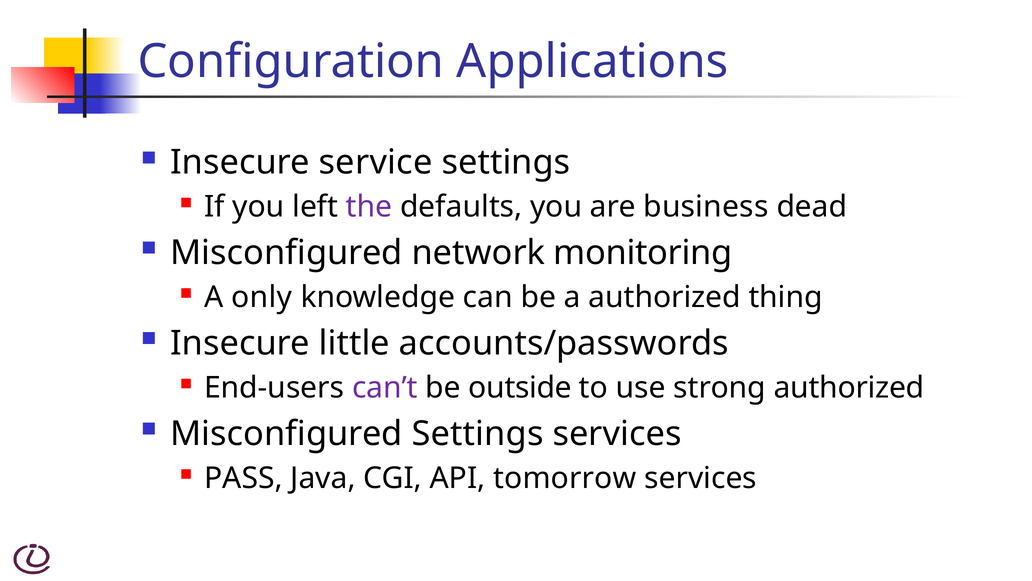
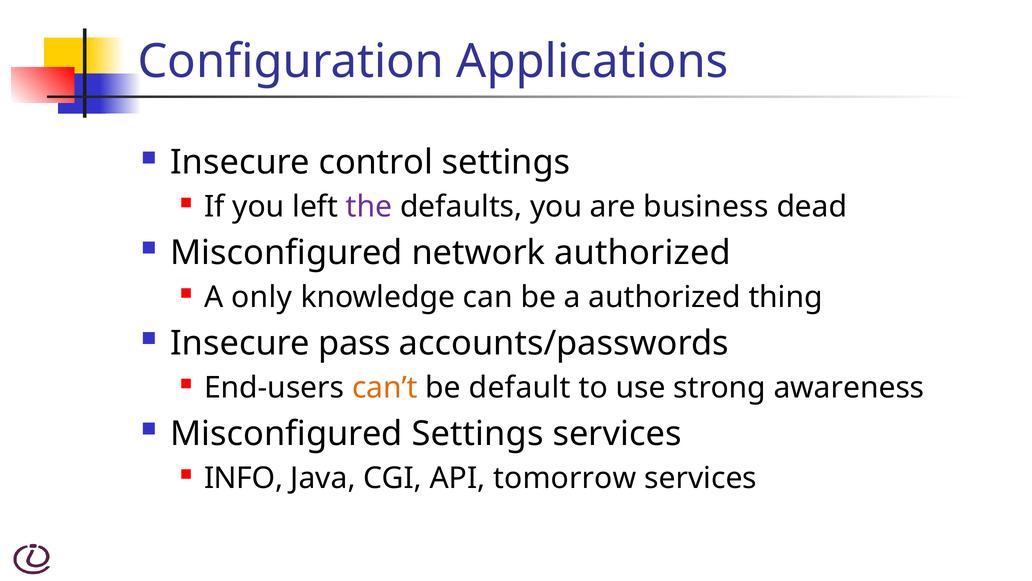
service: service -> control (376, 162)
network monitoring: monitoring -> authorized (643, 253)
little: little -> pass (354, 343)
can’t colour: purple -> orange (385, 388)
outside: outside -> default (520, 388)
strong authorized: authorized -> awareness (849, 388)
PASS: PASS -> INFO (244, 478)
